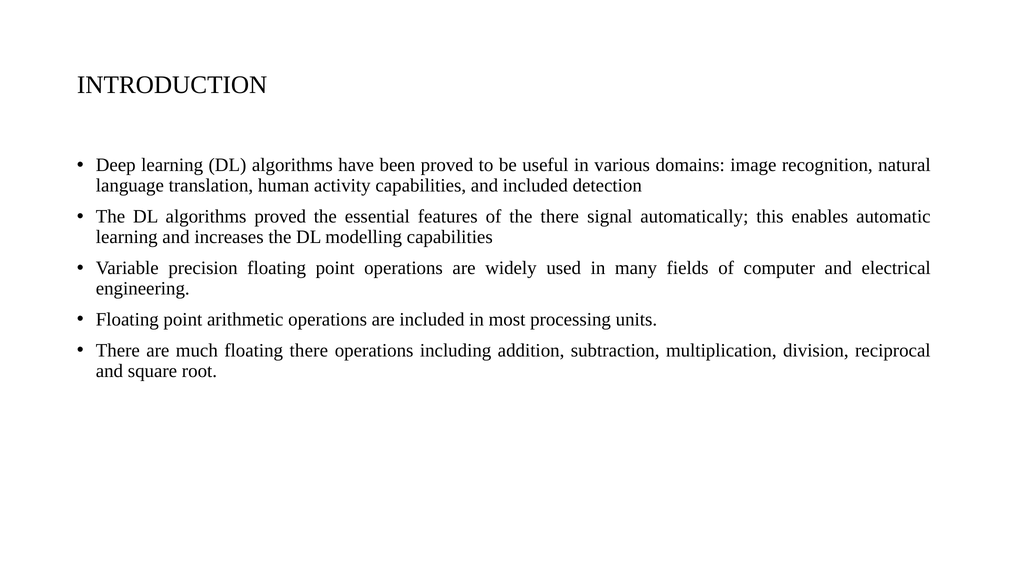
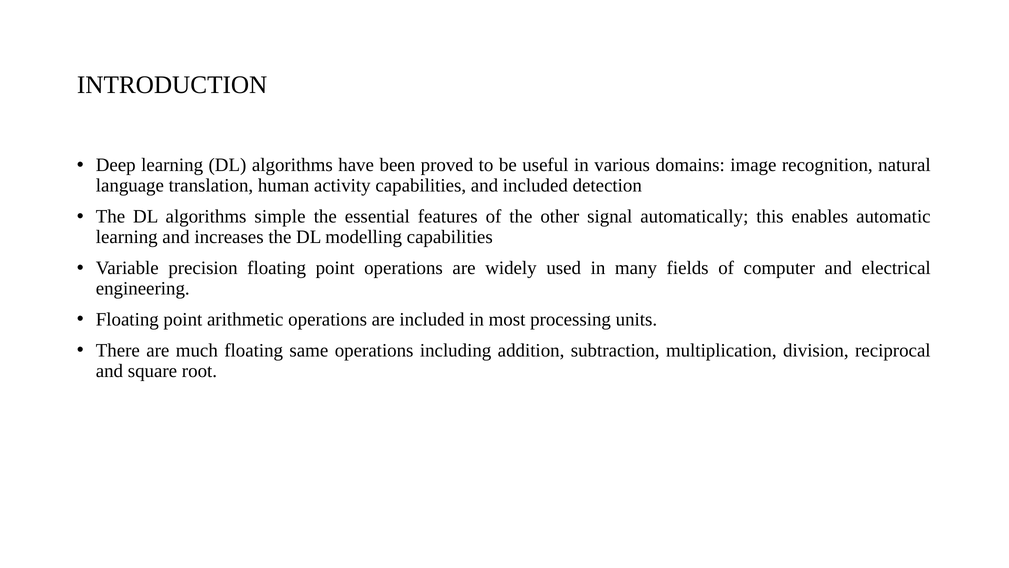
algorithms proved: proved -> simple (280, 216)
the there: there -> other (560, 216)
floating there: there -> same (309, 350)
